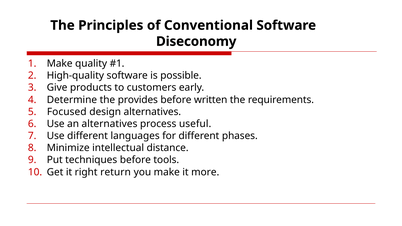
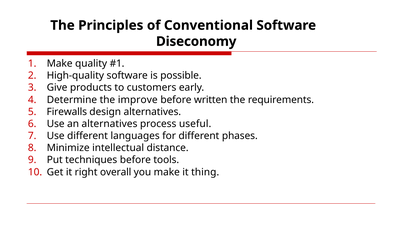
provides: provides -> improve (138, 100)
Focused: Focused -> Firewalls (67, 112)
return: return -> overall (116, 172)
more: more -> thing (205, 172)
